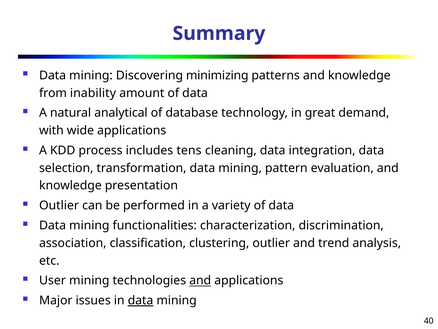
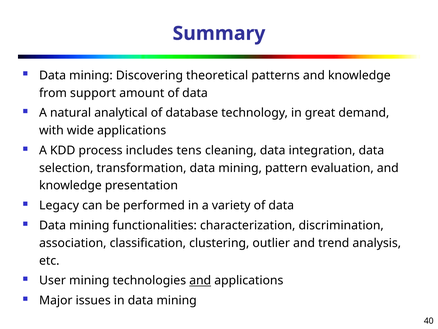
minimizing: minimizing -> theoretical (217, 75)
inability: inability -> support (93, 93)
Outlier: Outlier -> Legacy (59, 205)
data underline: present -> none (141, 300)
